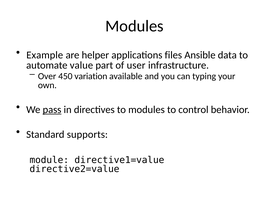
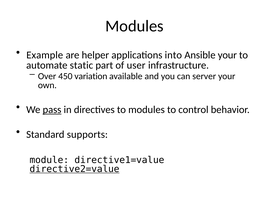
files: files -> into (173, 55)
Ansible data: data -> your (227, 55)
value: value -> static (81, 65)
typing: typing -> server (204, 76)
directive2=value underline: none -> present (74, 169)
